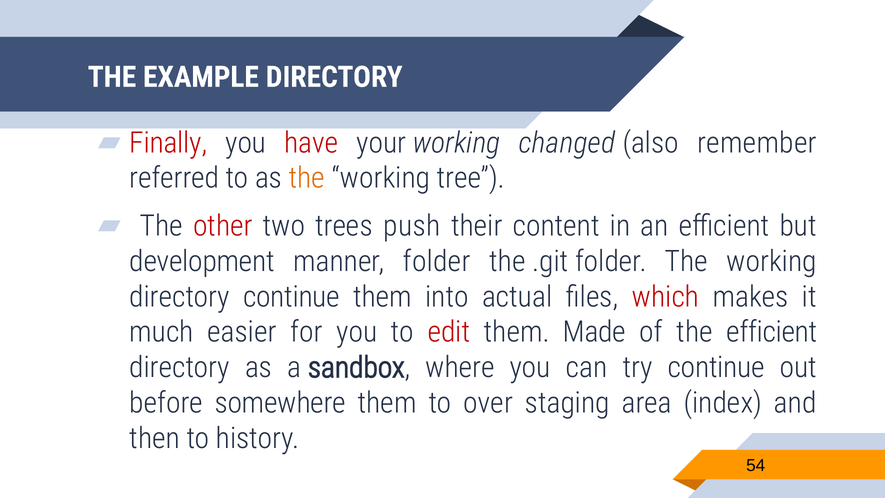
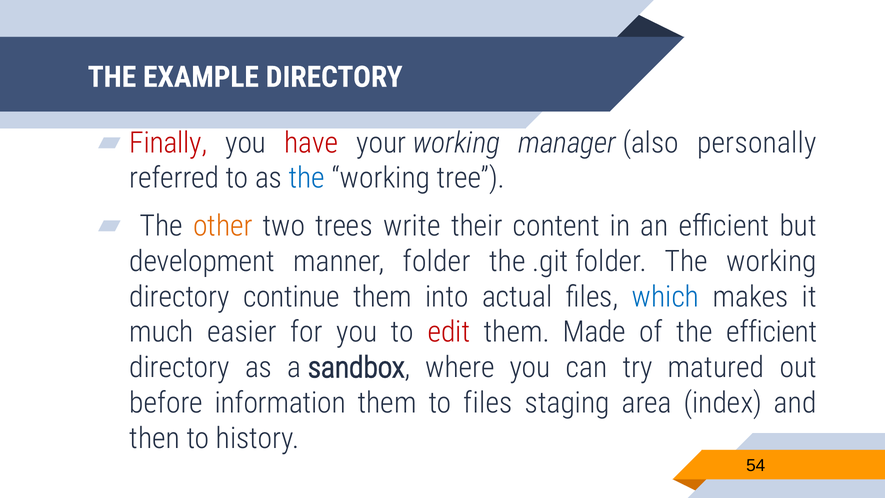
changed: changed -> manager (567, 143)
remember: remember -> personally (757, 143)
the colour: orange -> blue (307, 178)
other colour: red -> orange (223, 226)
push: push -> write (412, 226)
which colour: red -> blue (665, 297)
try continue: continue -> matured (716, 367)
somewhere: somewhere -> information (280, 403)
to over: over -> files (488, 403)
